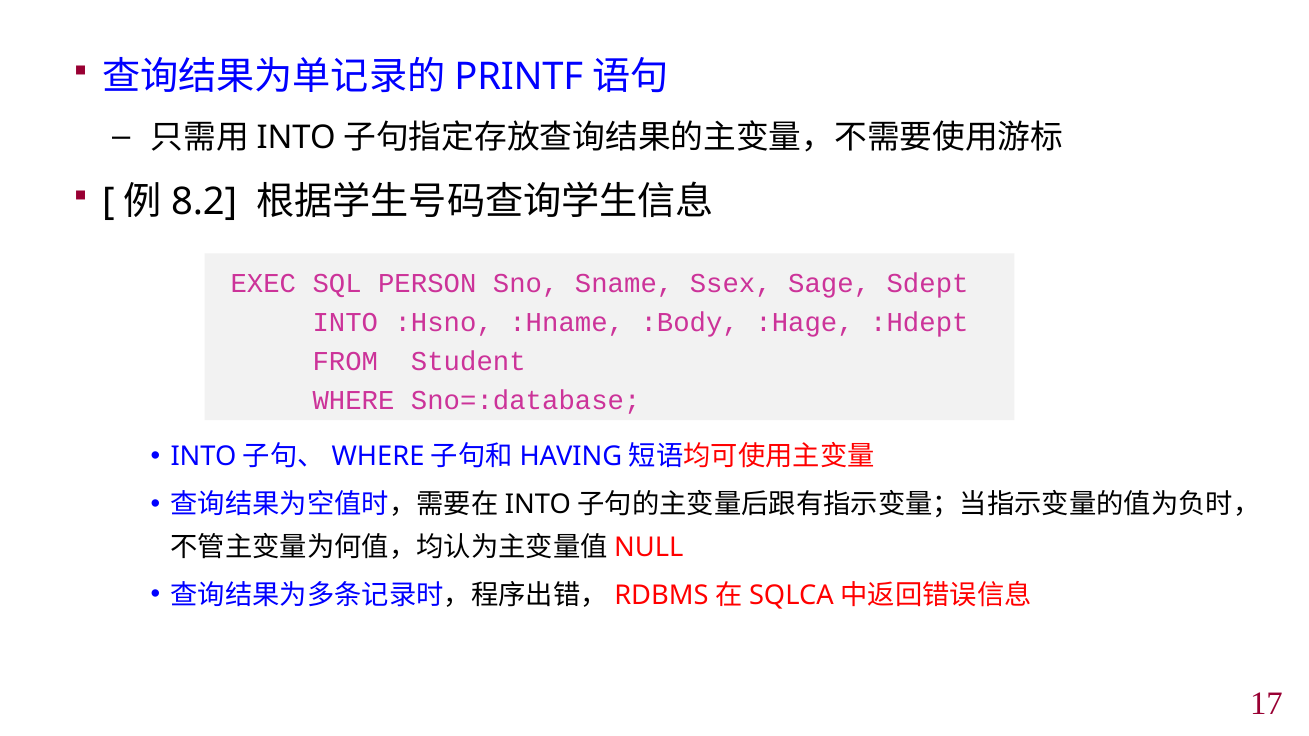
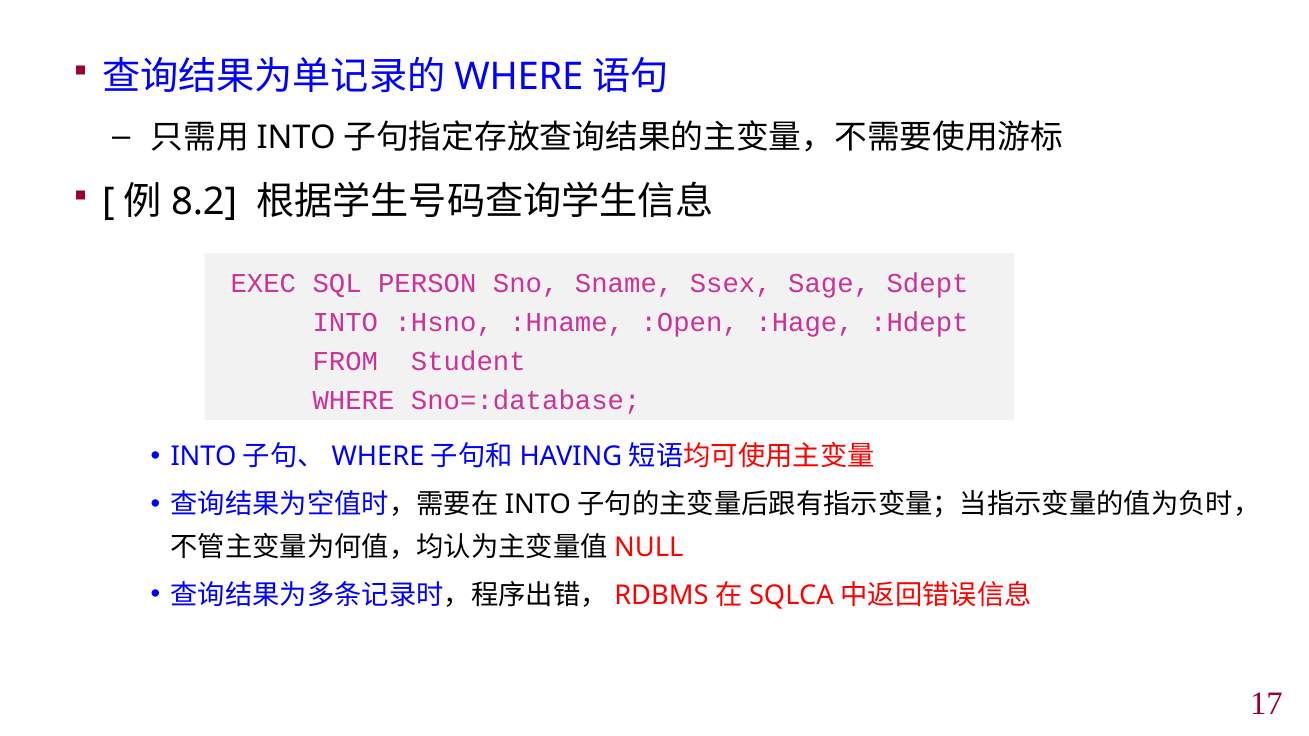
PRINTF: PRINTF -> WHERE (519, 77)
:Body: :Body -> :Open (690, 323)
